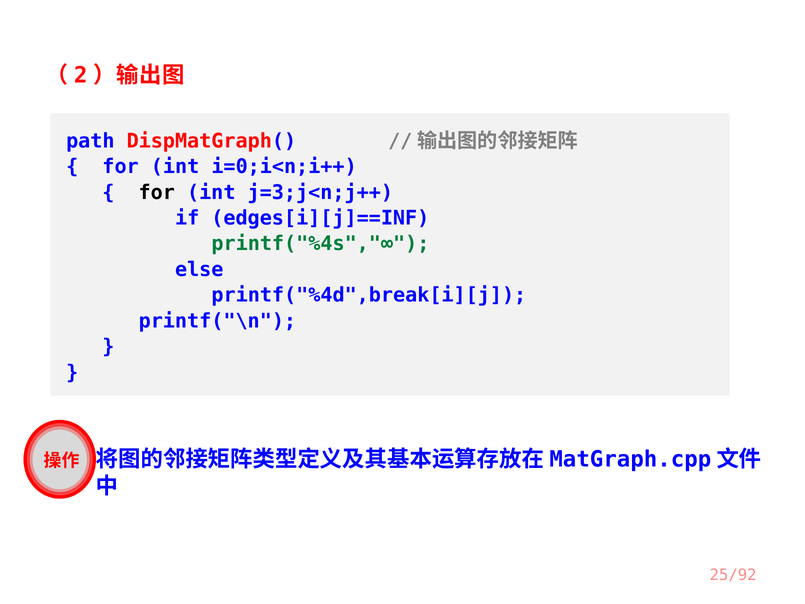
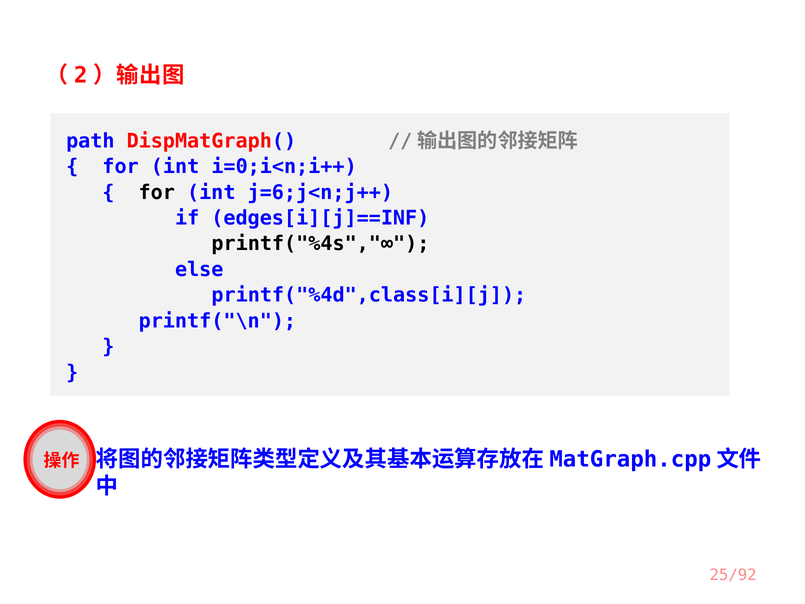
j=3;j<n;j++: j=3;j<n;j++ -> j=6;j<n;j++ (320, 192)
printf("%4s","∞ colour: green -> black (320, 244)
printf("%4d",break[i][j: printf("%4d",break[i][j -> printf("%4d",class[i][j (369, 295)
